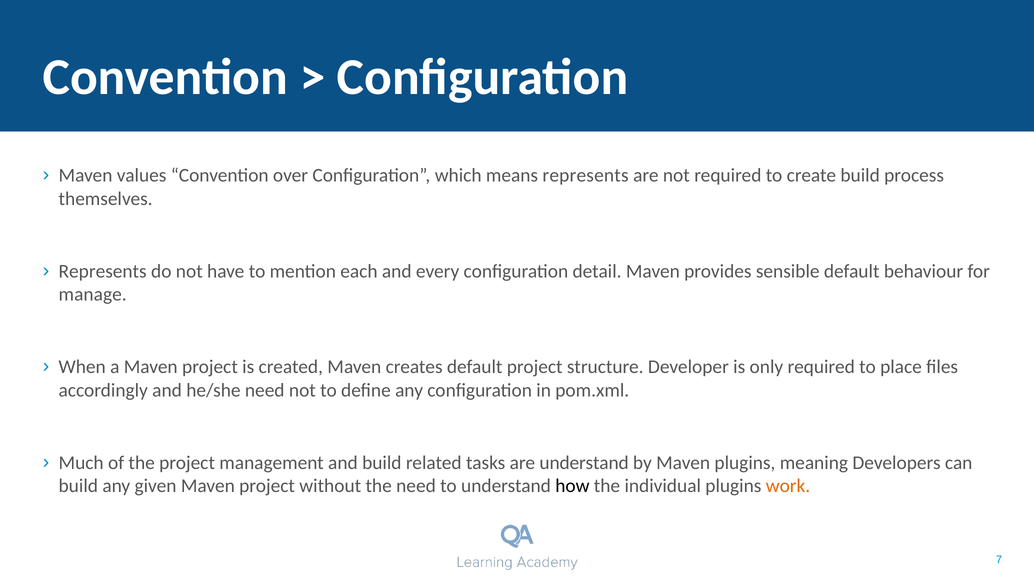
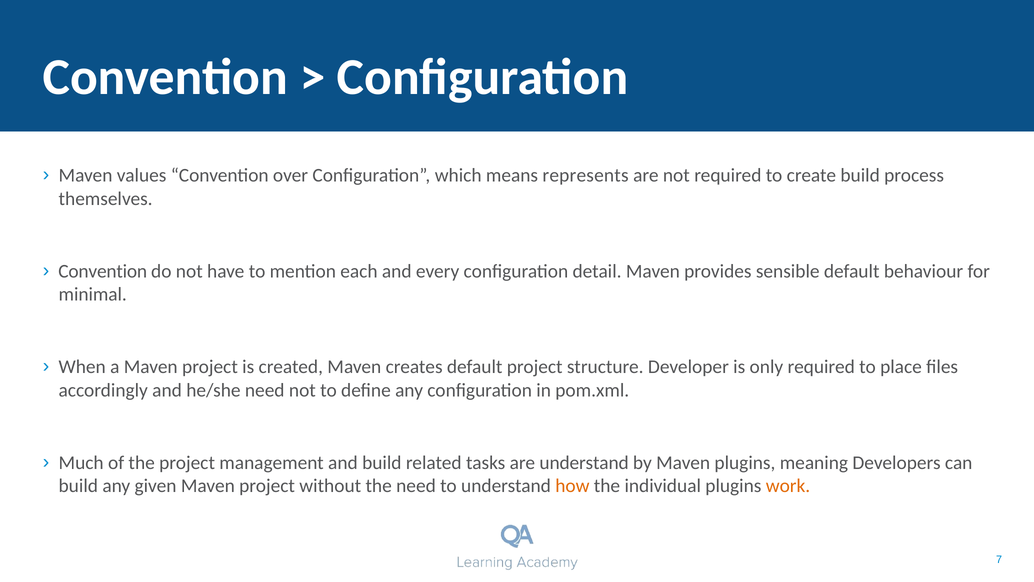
Represents: Represents -> Convention (103, 271)
manage: manage -> minimal (93, 294)
how colour: black -> orange (572, 486)
